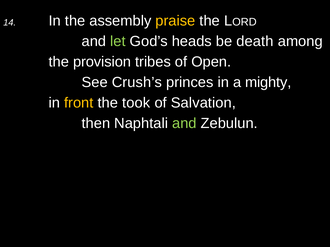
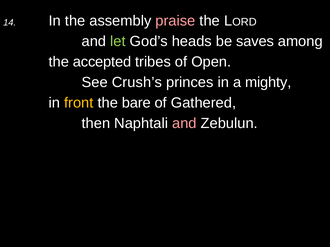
praise colour: yellow -> pink (175, 21)
death: death -> saves (255, 41)
provision: provision -> accepted (102, 62)
took: took -> bare (136, 103)
Salvation: Salvation -> Gathered (204, 103)
and colour: light green -> pink (184, 124)
